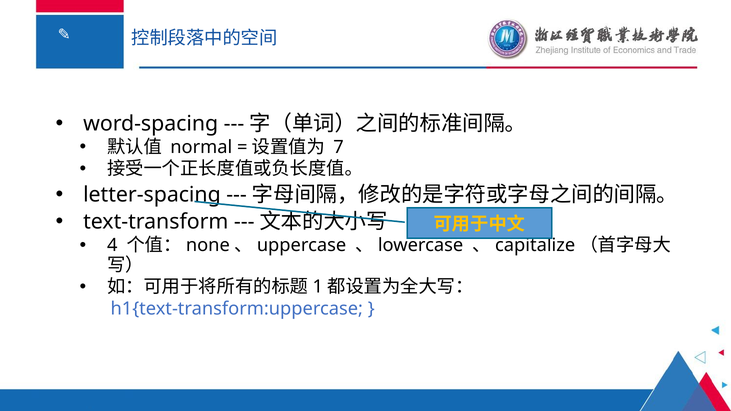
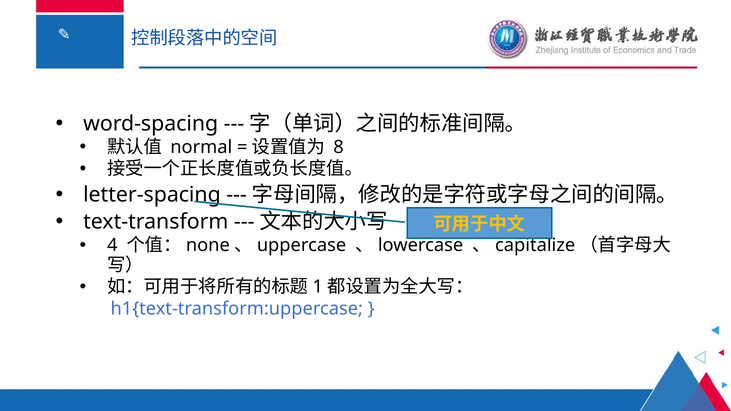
7: 7 -> 8 (339, 147)
